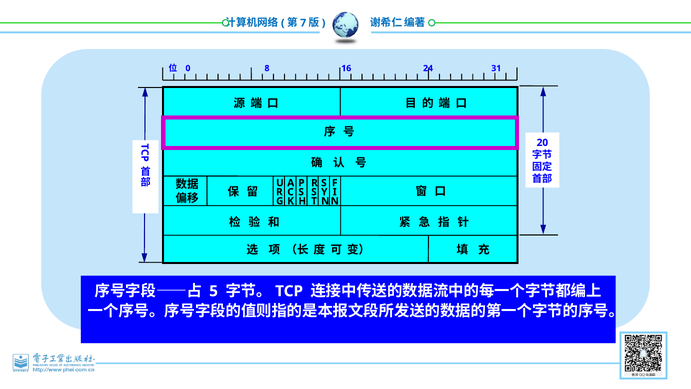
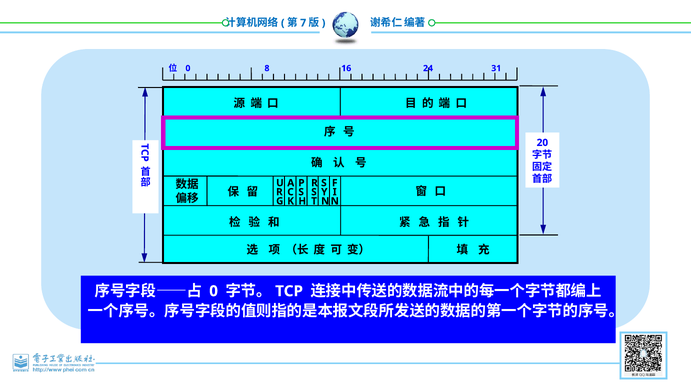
5: 5 -> 0 (214, 291)
